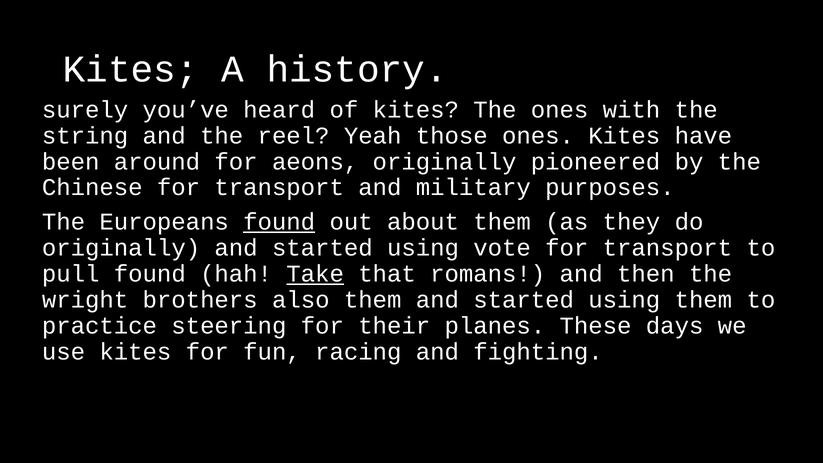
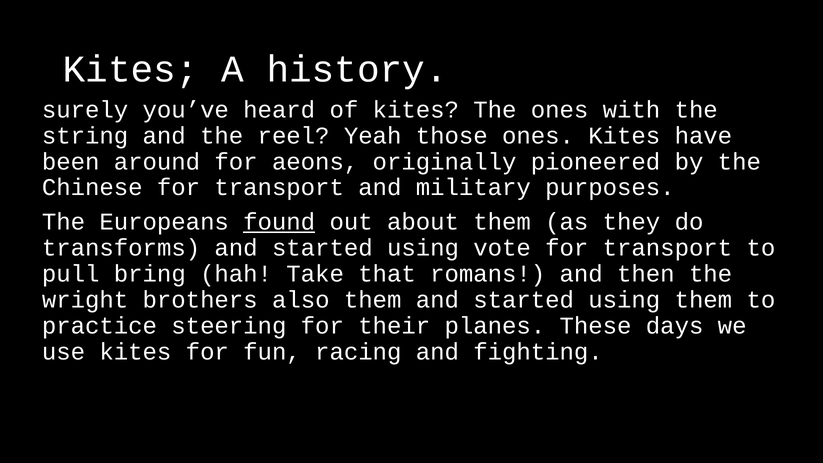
originally: originally -> transforms (121, 248)
pull found: found -> bring (150, 274)
Take underline: present -> none (315, 274)
